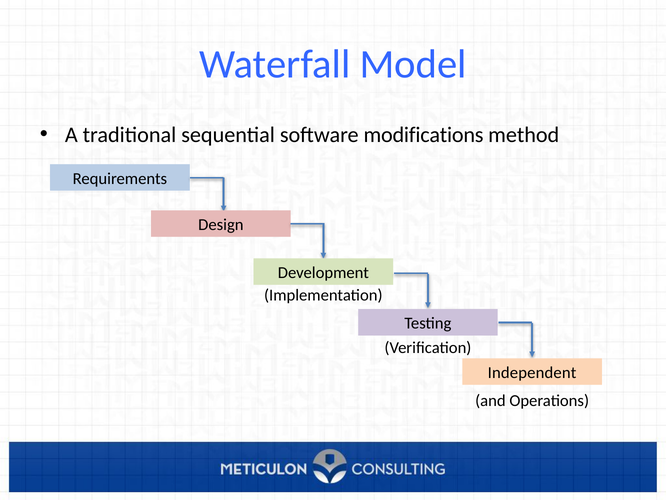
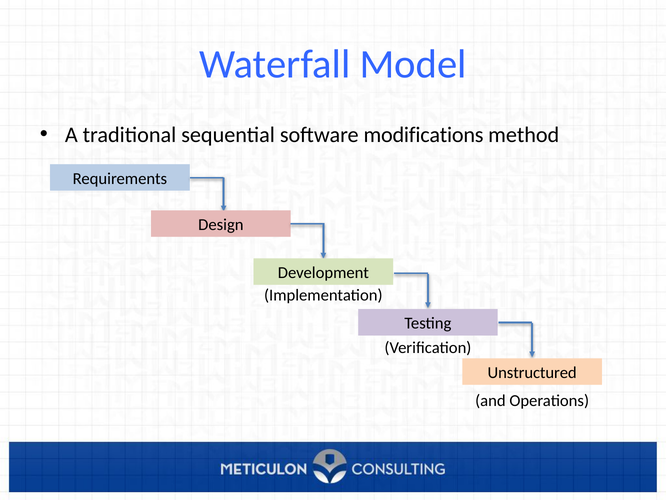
Independent: Independent -> Unstructured (532, 372)
